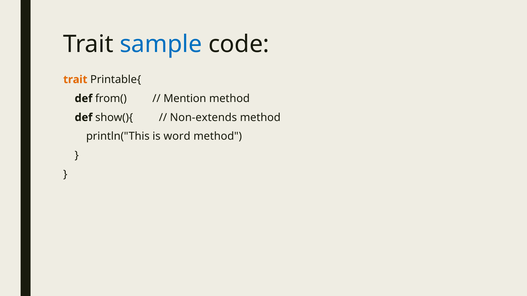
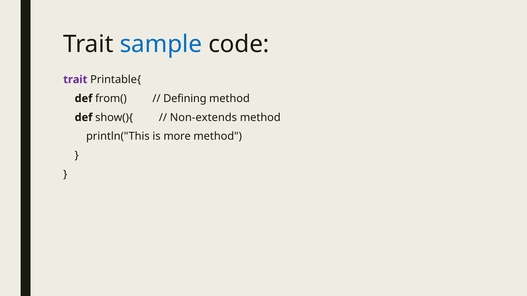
trait colour: orange -> purple (75, 80)
Mention: Mention -> Defining (185, 99)
word: word -> more (177, 137)
